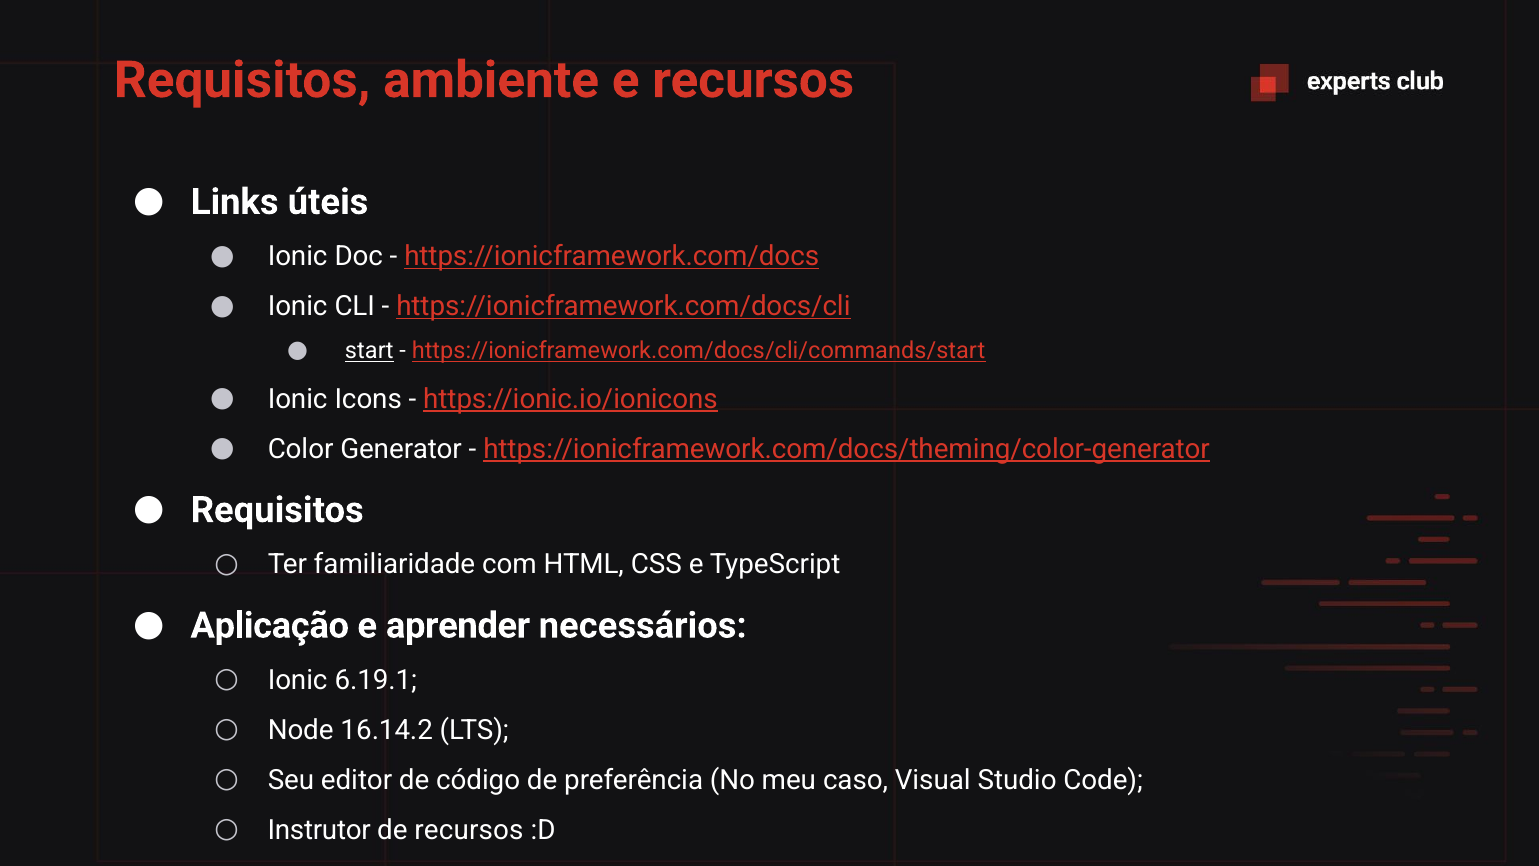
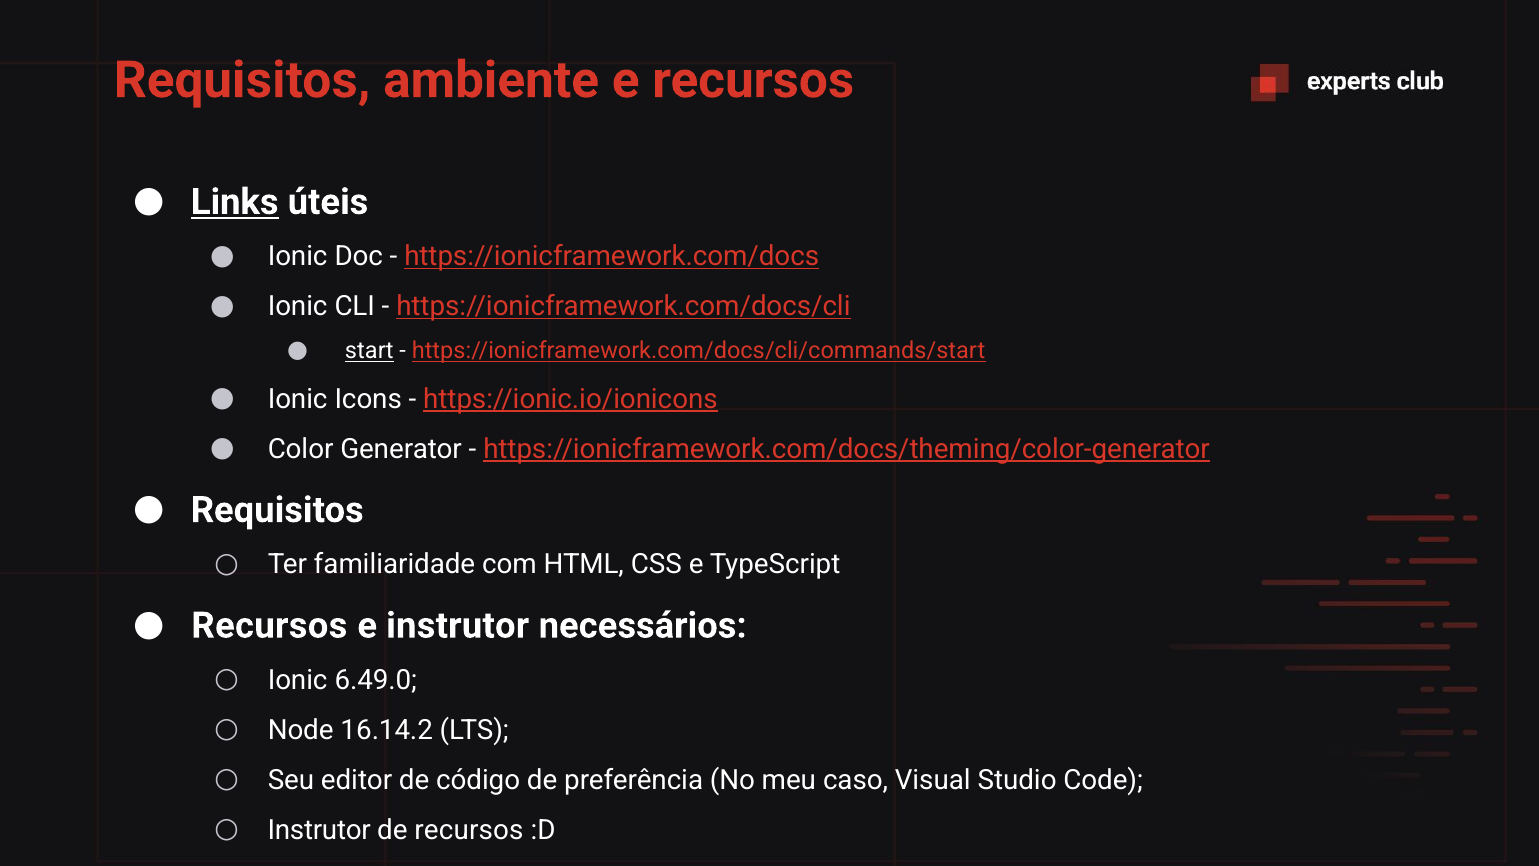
Links underline: none -> present (235, 202)
Aplicação: Aplicação -> Recursos (269, 625)
e aprender: aprender -> instrutor (458, 625)
6.19.1: 6.19.1 -> 6.49.0 (376, 680)
